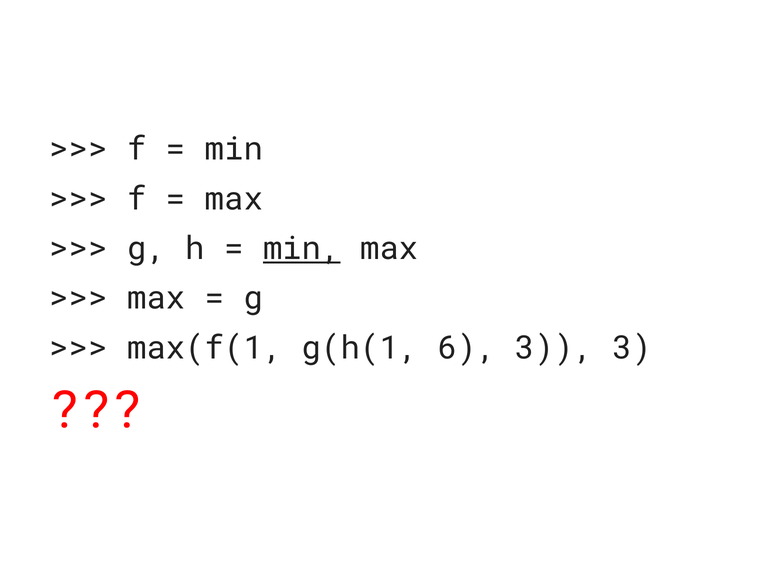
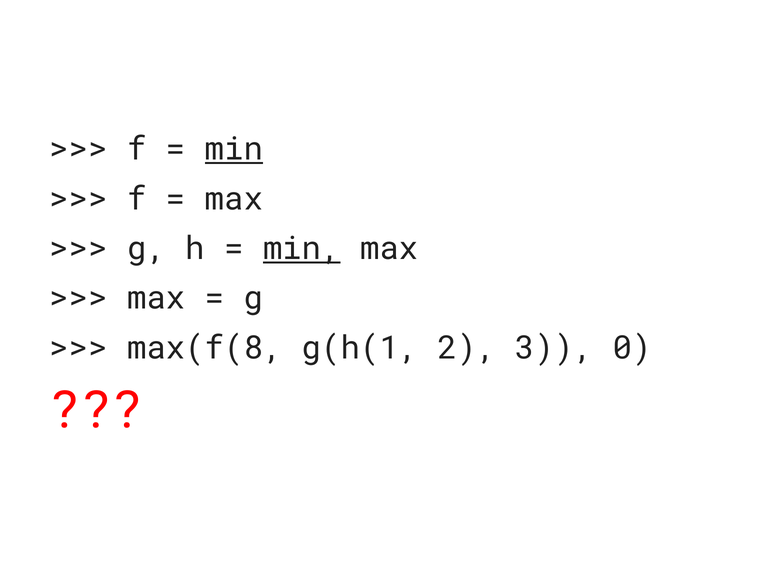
min underline: none -> present (234, 149)
max(f(1: max(f(1 -> max(f(8 (205, 348)
6: 6 -> 2 (467, 348)
3 3: 3 -> 0 (632, 348)
